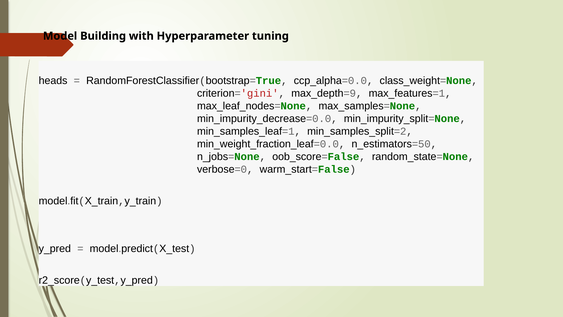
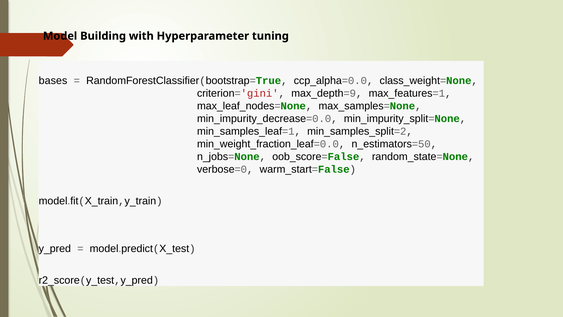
heads: heads -> bases (53, 81)
